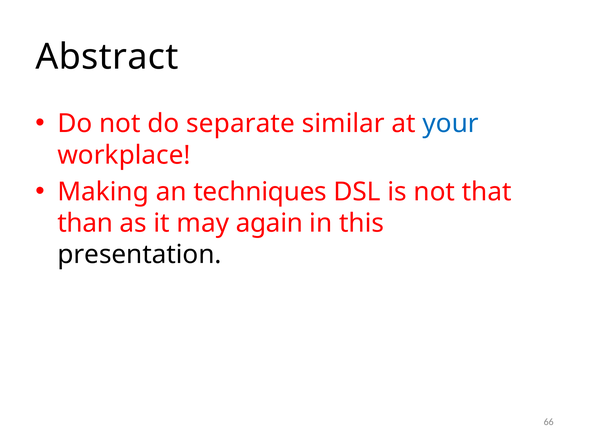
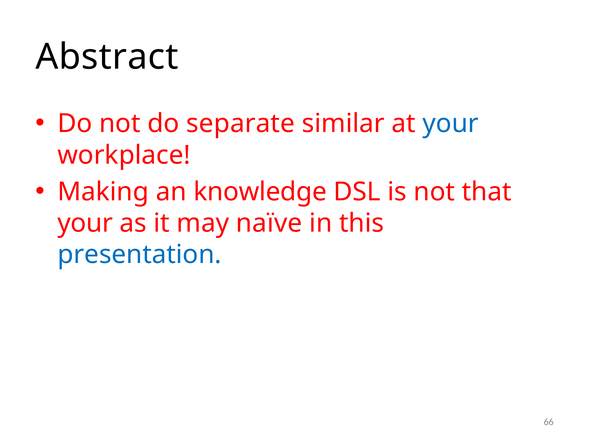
techniques: techniques -> knowledge (260, 192)
than: than -> your (85, 223)
again: again -> naïve (269, 223)
presentation colour: black -> blue (139, 254)
